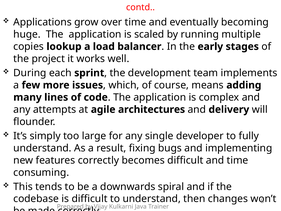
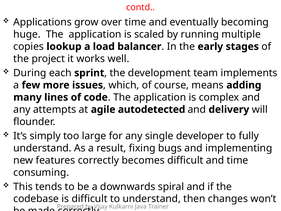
architectures: architectures -> autodetected (152, 109)
